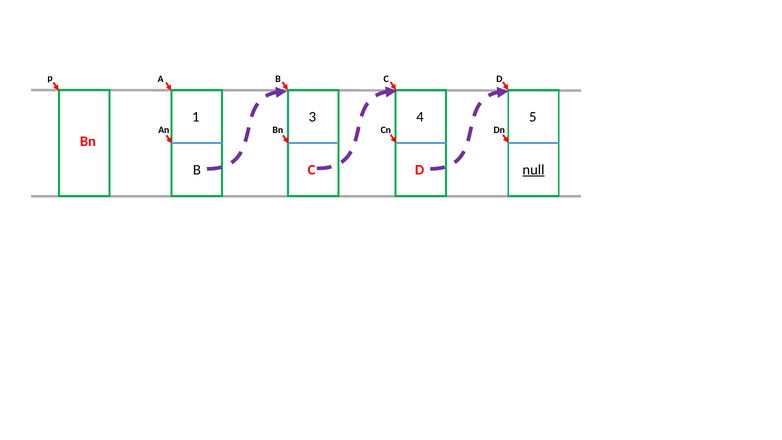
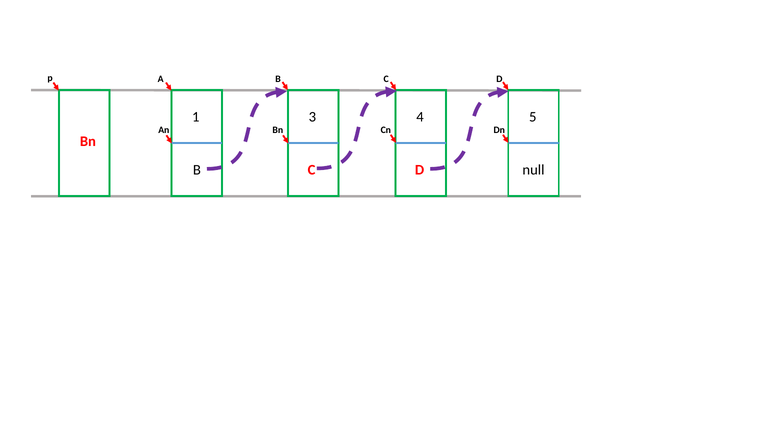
null underline: present -> none (533, 170)
